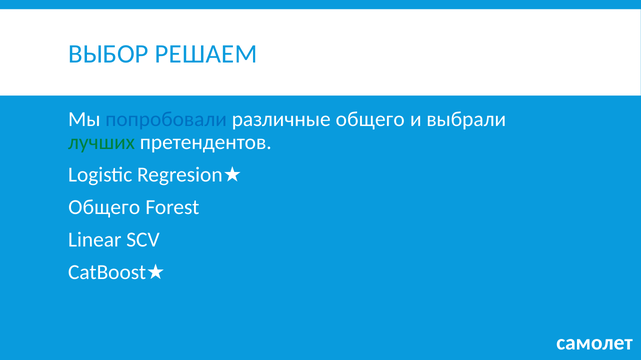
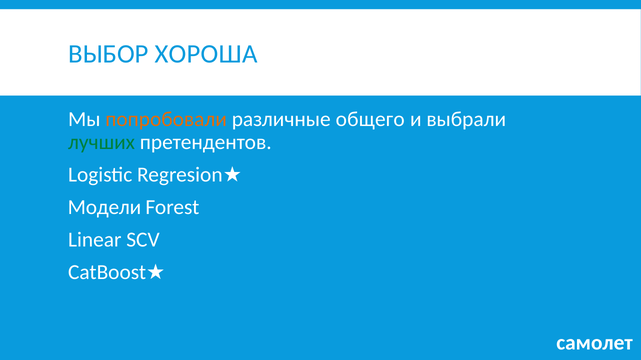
РЕШАЕМ: РЕШАЕМ -> ХОРОША (206, 54)
попробовали colour: blue -> orange (166, 120)
Общего: Общего -> Модели (104, 208)
